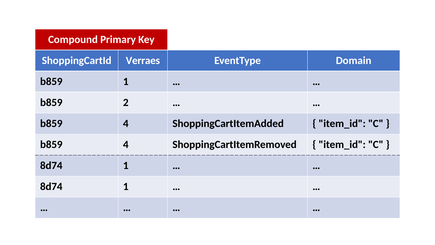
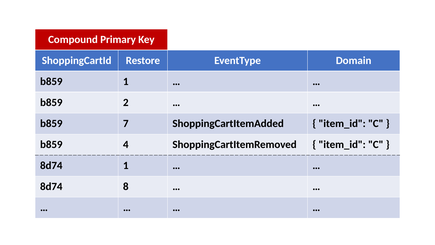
Verraes: Verraes -> Restore (143, 61)
4: 4 -> 7 (126, 123)
1: 1 -> 8 (126, 186)
